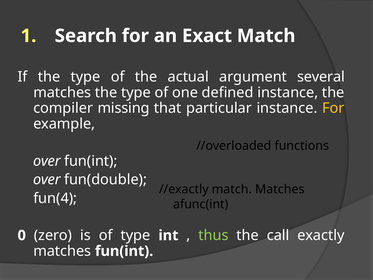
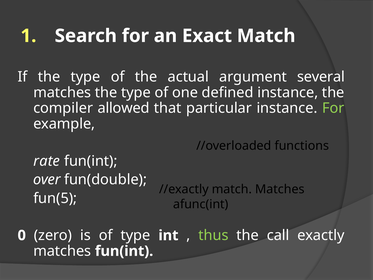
missing: missing -> allowed (124, 108)
For colour: yellow -> light green (333, 108)
over: over -> rate (47, 161)
fun(4: fun(4 -> fun(5 (55, 198)
